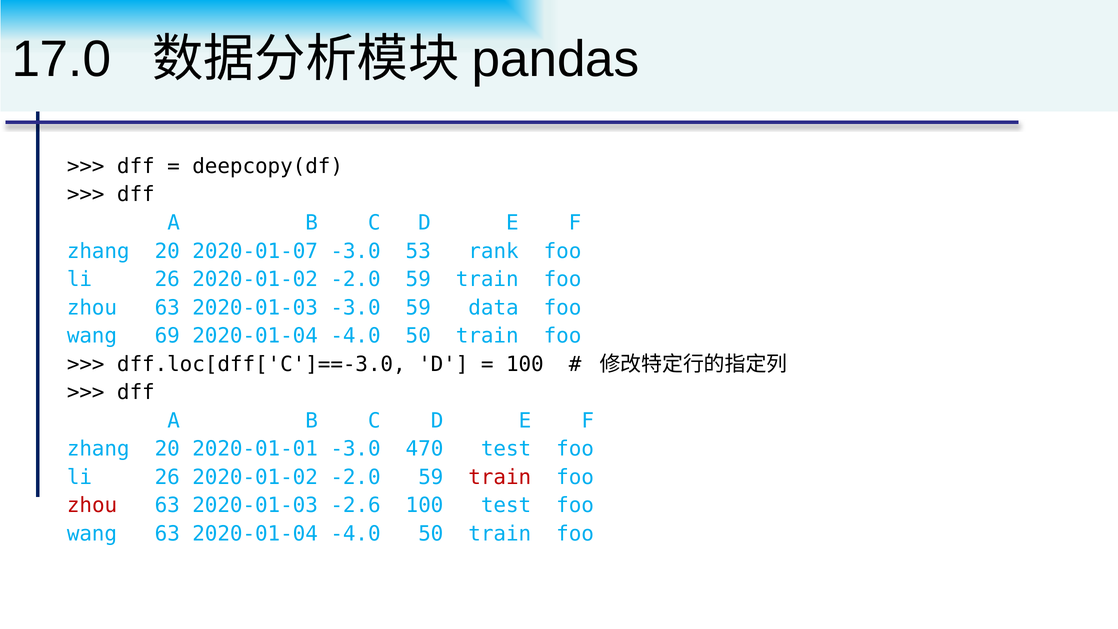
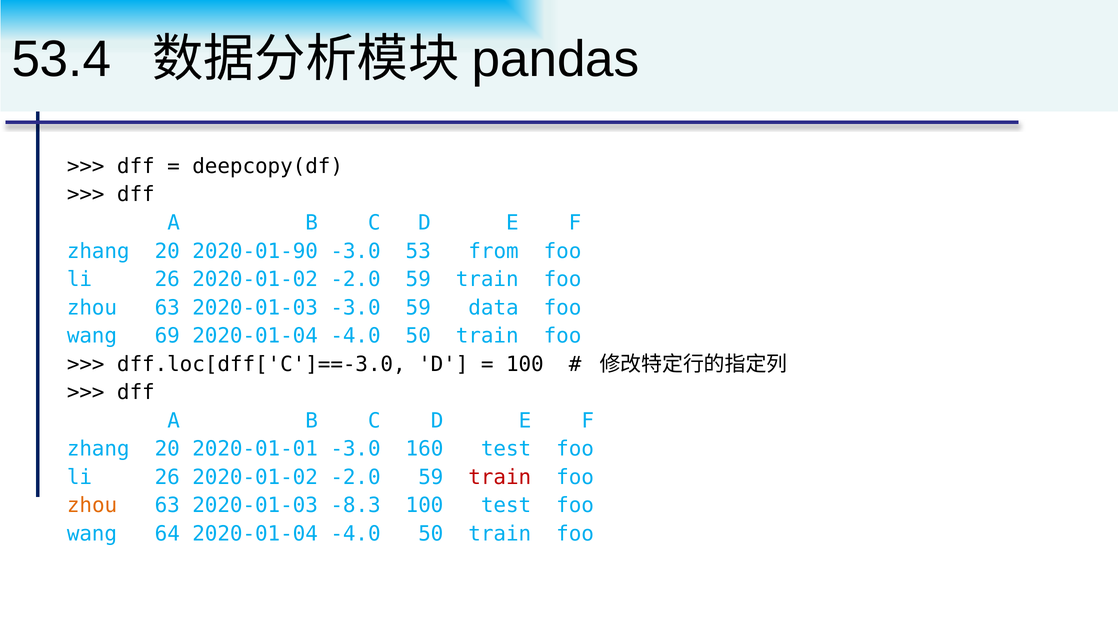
17.0: 17.0 -> 53.4 (61, 59)
2020-01-07: 2020-01-07 -> 2020-01-90 (255, 251)
rank: rank -> from (494, 251)
470: 470 -> 160 (424, 449)
zhou colour: red -> orange (92, 505)
-2.6: -2.6 -> -8.3 (356, 505)
wang 63: 63 -> 64 (167, 534)
